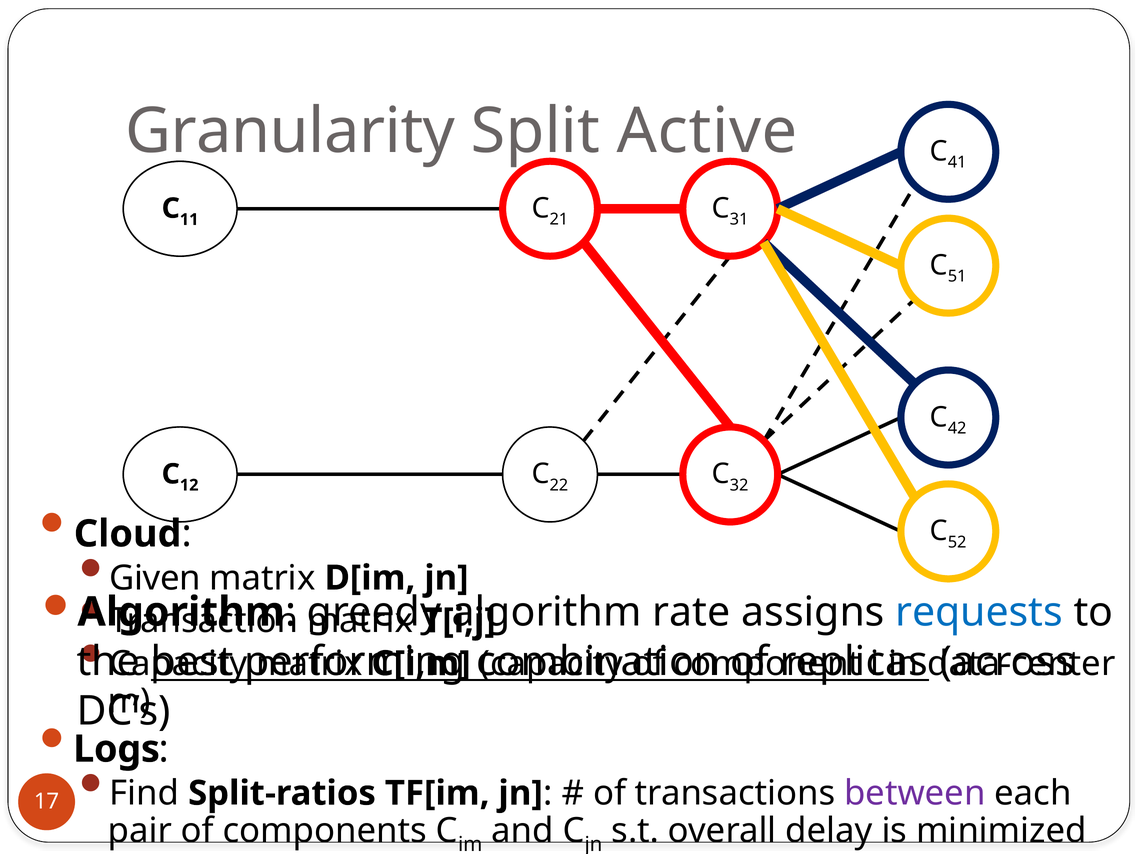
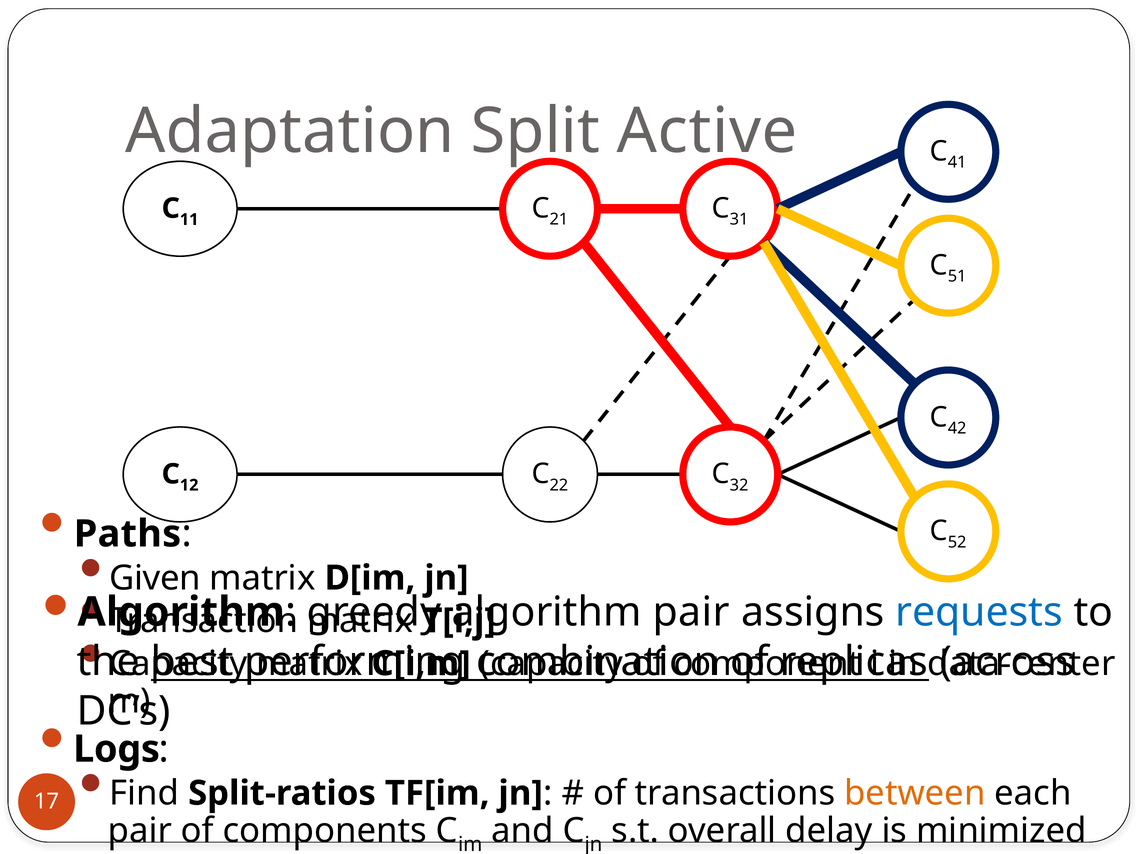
Granularity: Granularity -> Adaptation (290, 132)
Cloud: Cloud -> Paths (128, 534)
rate: rate -> pair (691, 612)
between colour: purple -> orange (915, 793)
